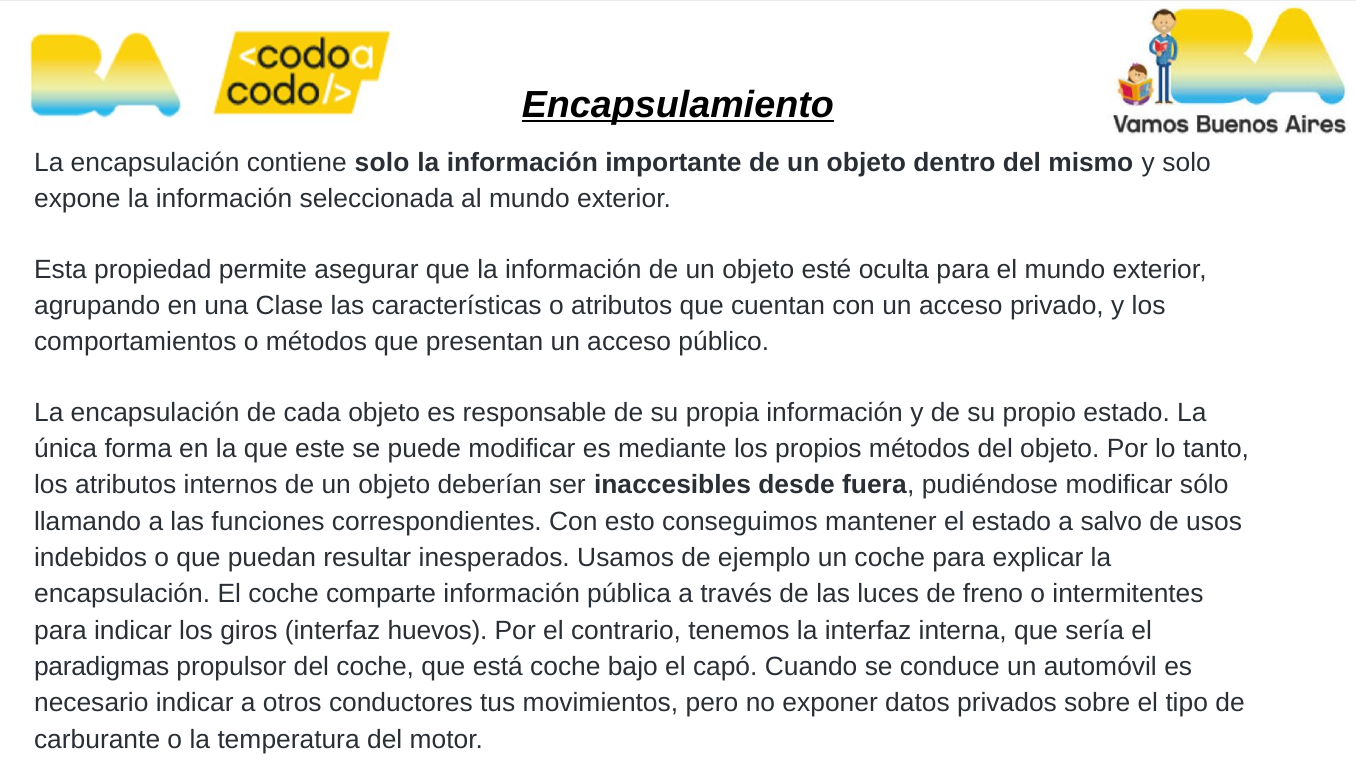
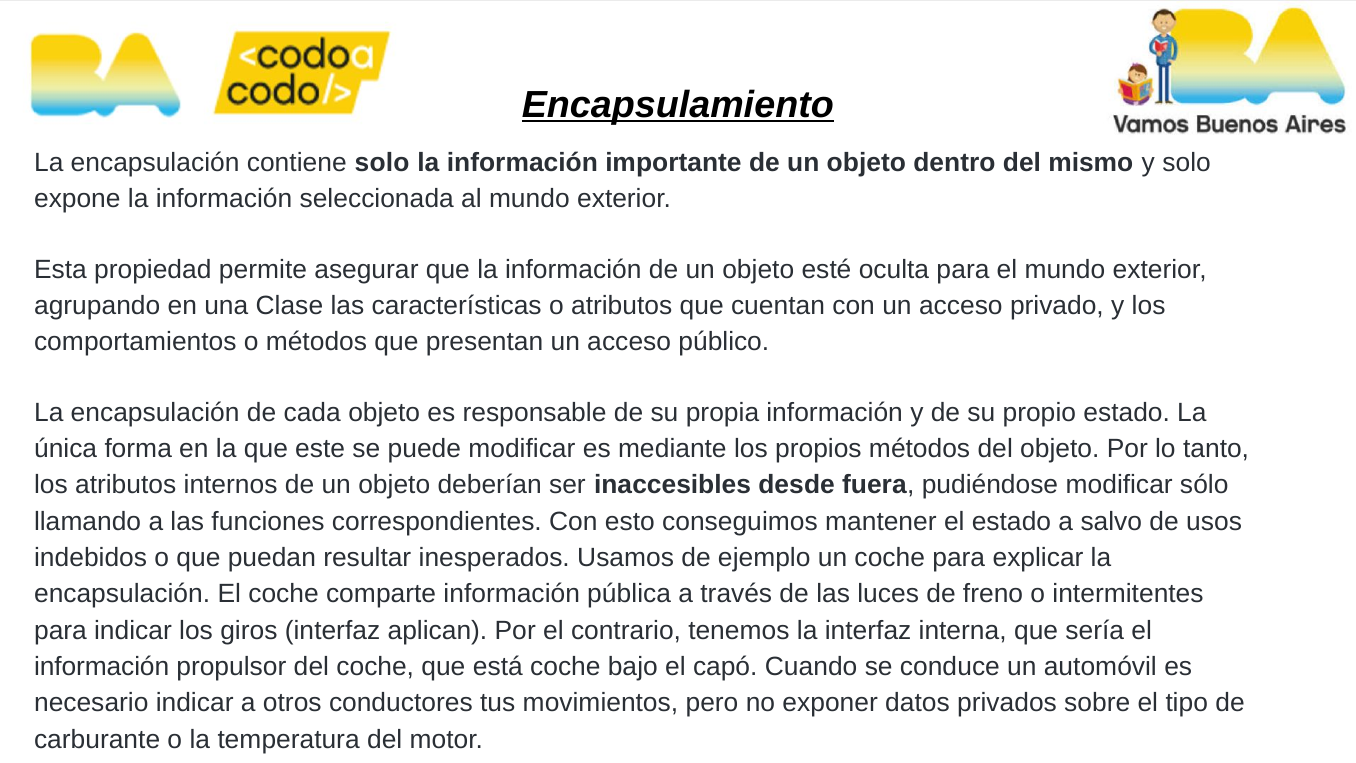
huevos: huevos -> aplican (437, 630)
paradigmas: paradigmas -> información (102, 667)
